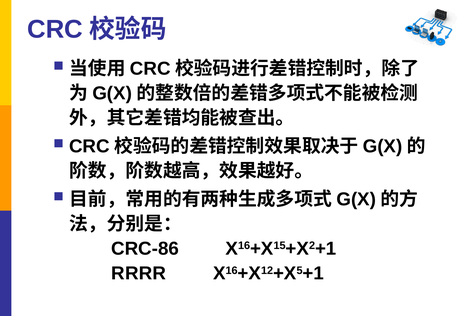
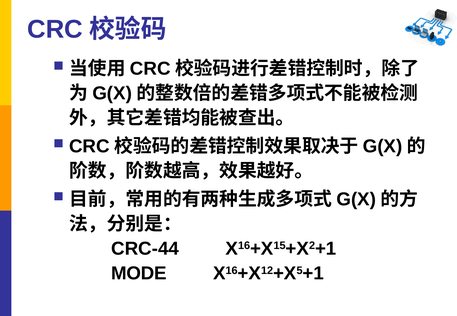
CRC-86: CRC-86 -> CRC-44 (145, 249)
RRRR: RRRR -> MODE (139, 274)
